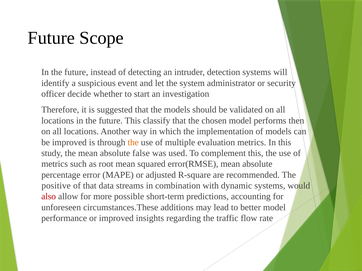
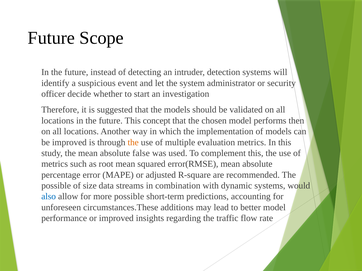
classify: classify -> concept (157, 121)
positive: positive -> possible (56, 186)
of that: that -> size (90, 186)
also colour: red -> blue (49, 197)
